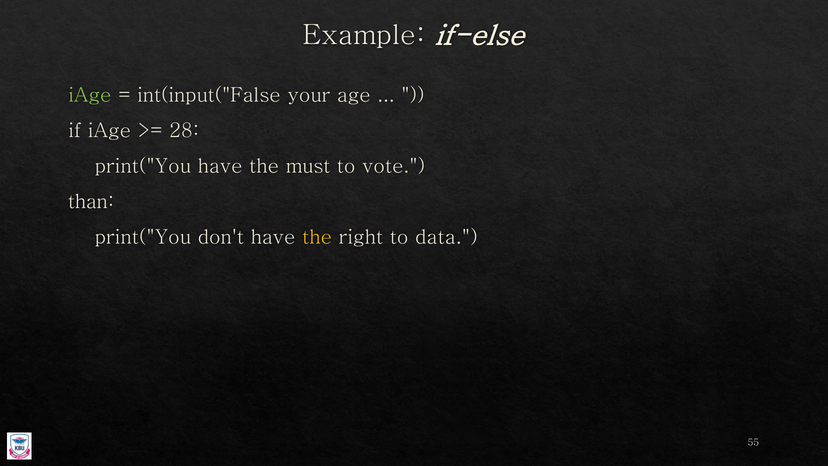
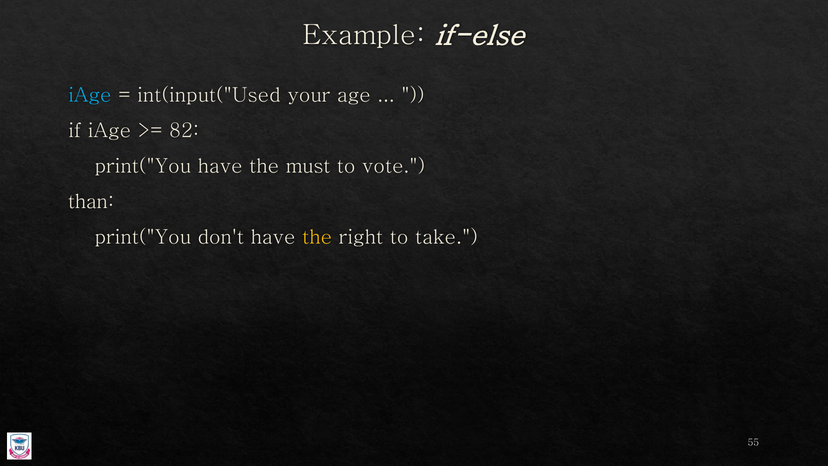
iAge colour: light green -> light blue (90, 95)
int(input("False: int(input("False -> int(input("Used (209, 95)
28: 28 -> 82 (184, 131)
data: data -> take (446, 237)
